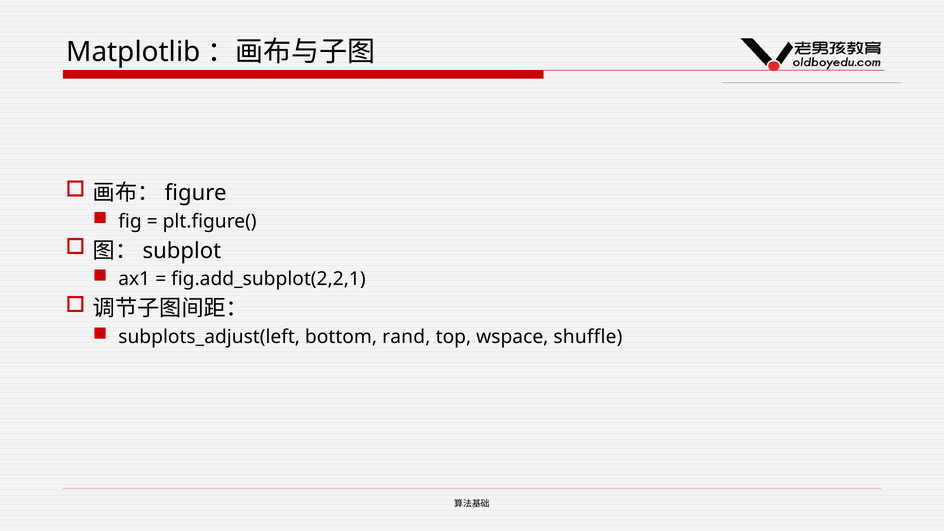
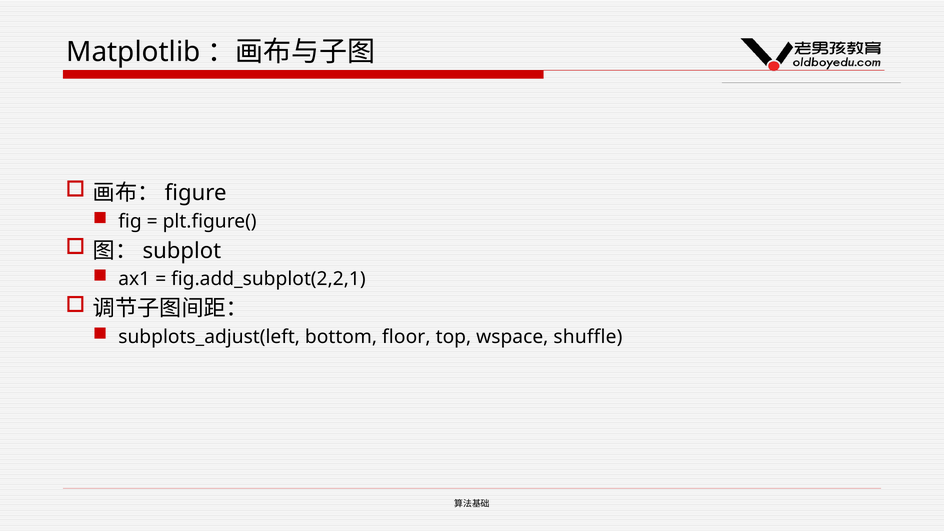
rand: rand -> floor (406, 337)
